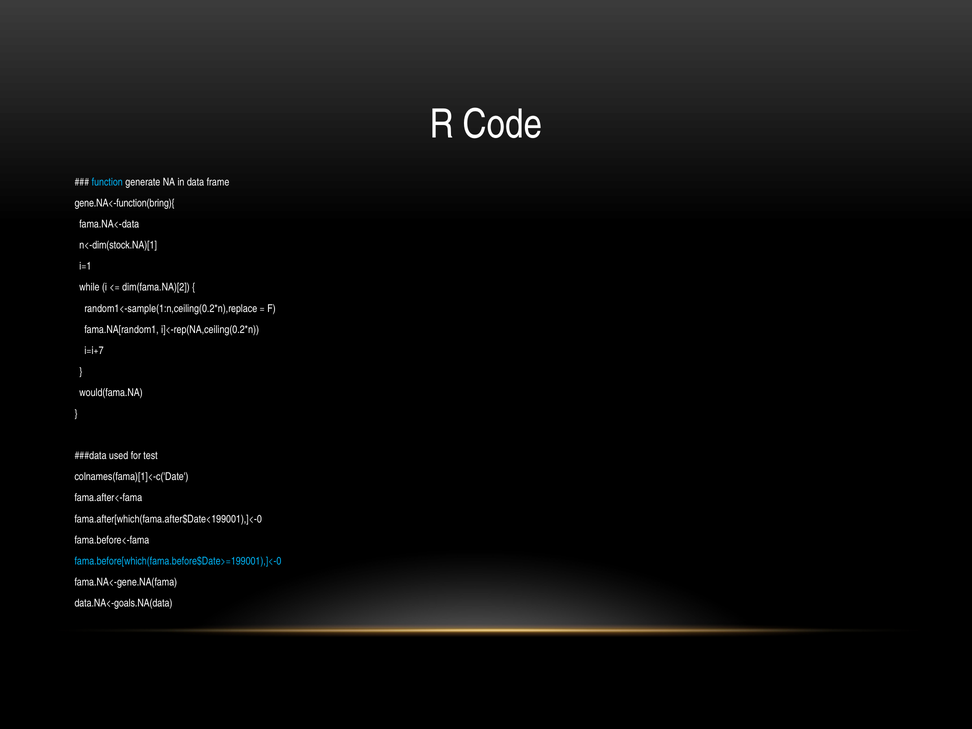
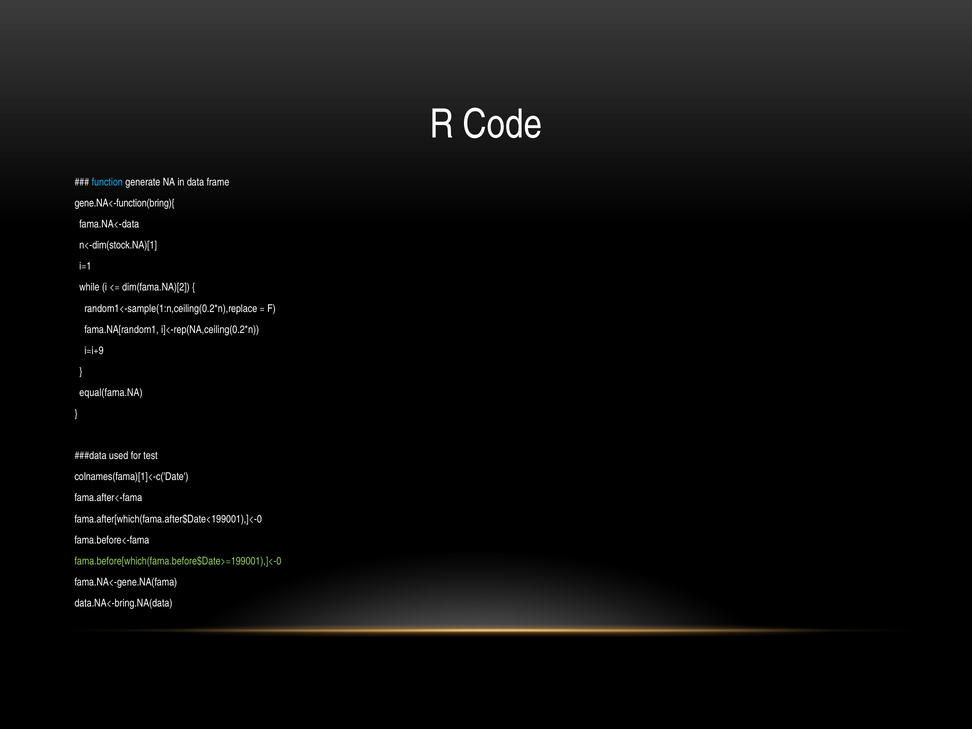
i=i+7: i=i+7 -> i=i+9 (94, 351)
would(fama.NA: would(fama.NA -> equal(fama.NA (111, 393)
fama.before[which(fama.before$Date>=199001),]<-0 colour: light blue -> light green (178, 561)
data.NA<-goals.NA(data: data.NA<-goals.NA(data -> data.NA<-bring.NA(data (123, 603)
